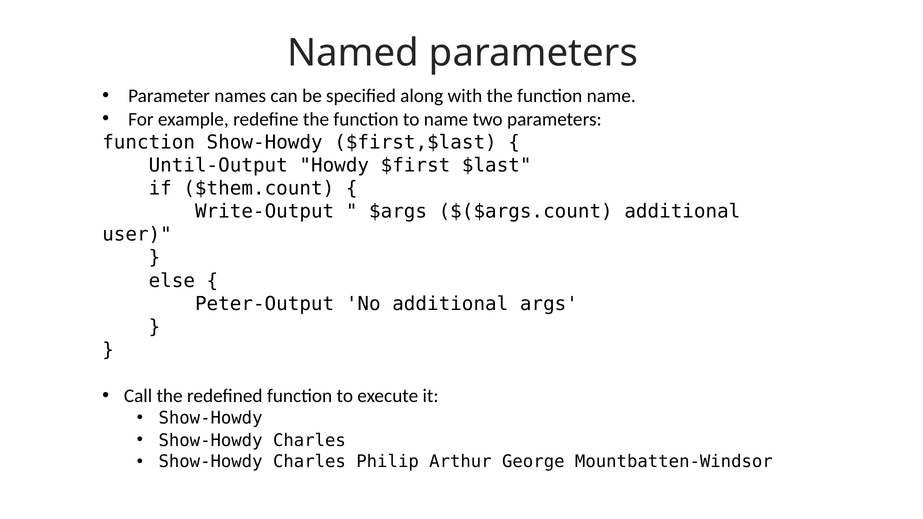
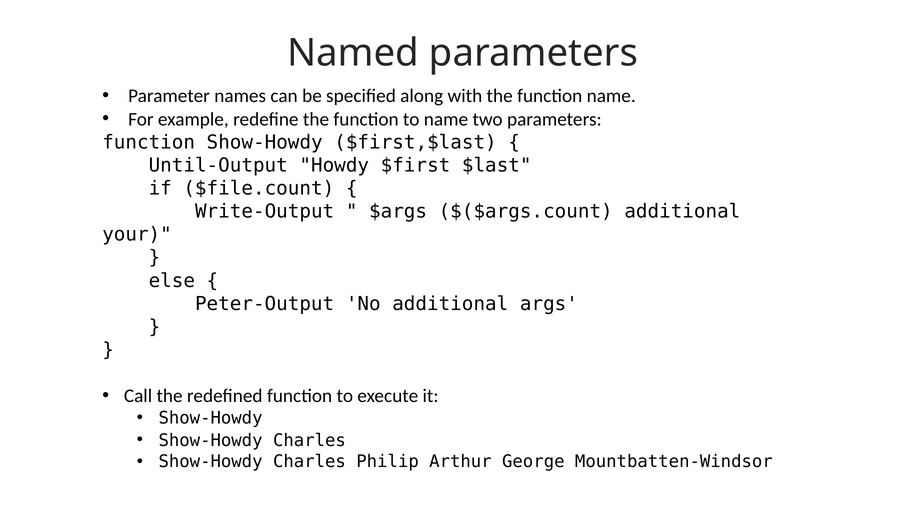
$them.count: $them.count -> $file.count (259, 188)
user: user -> your (137, 235)
